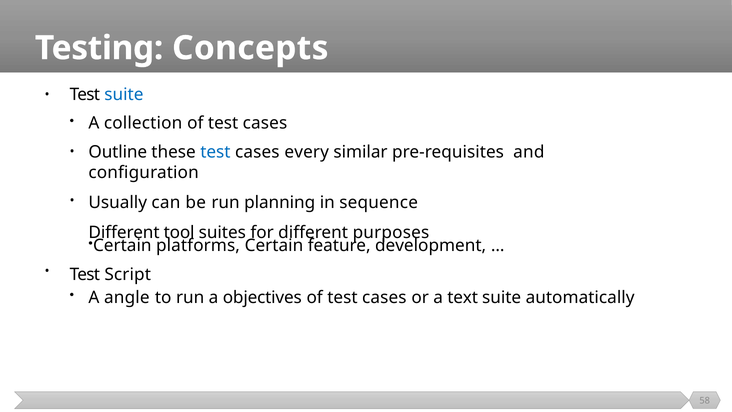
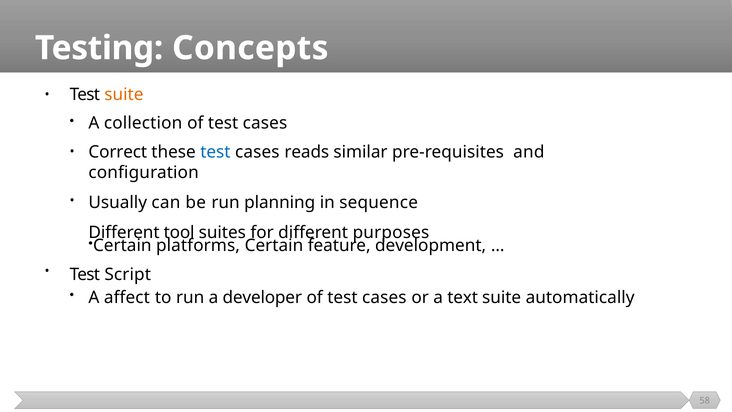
suite colour: blue -> orange (124, 95)
Outline: Outline -> Correct (118, 152)
every: every -> reads (307, 152)
angle: angle -> affect (127, 297)
objectives: objectives -> developer (262, 297)
